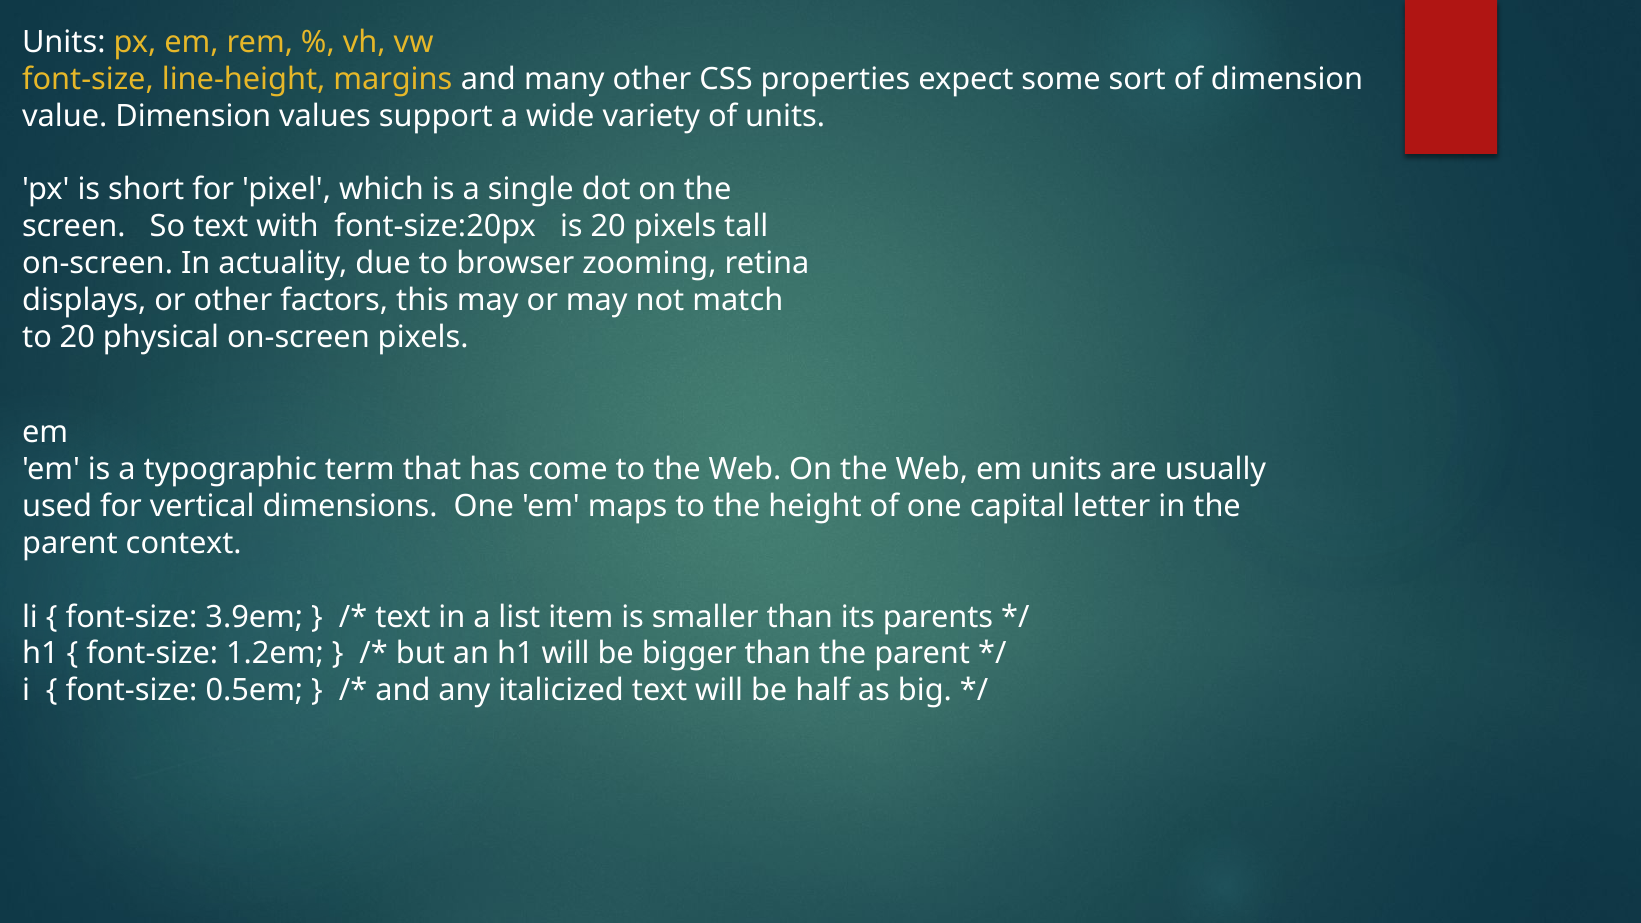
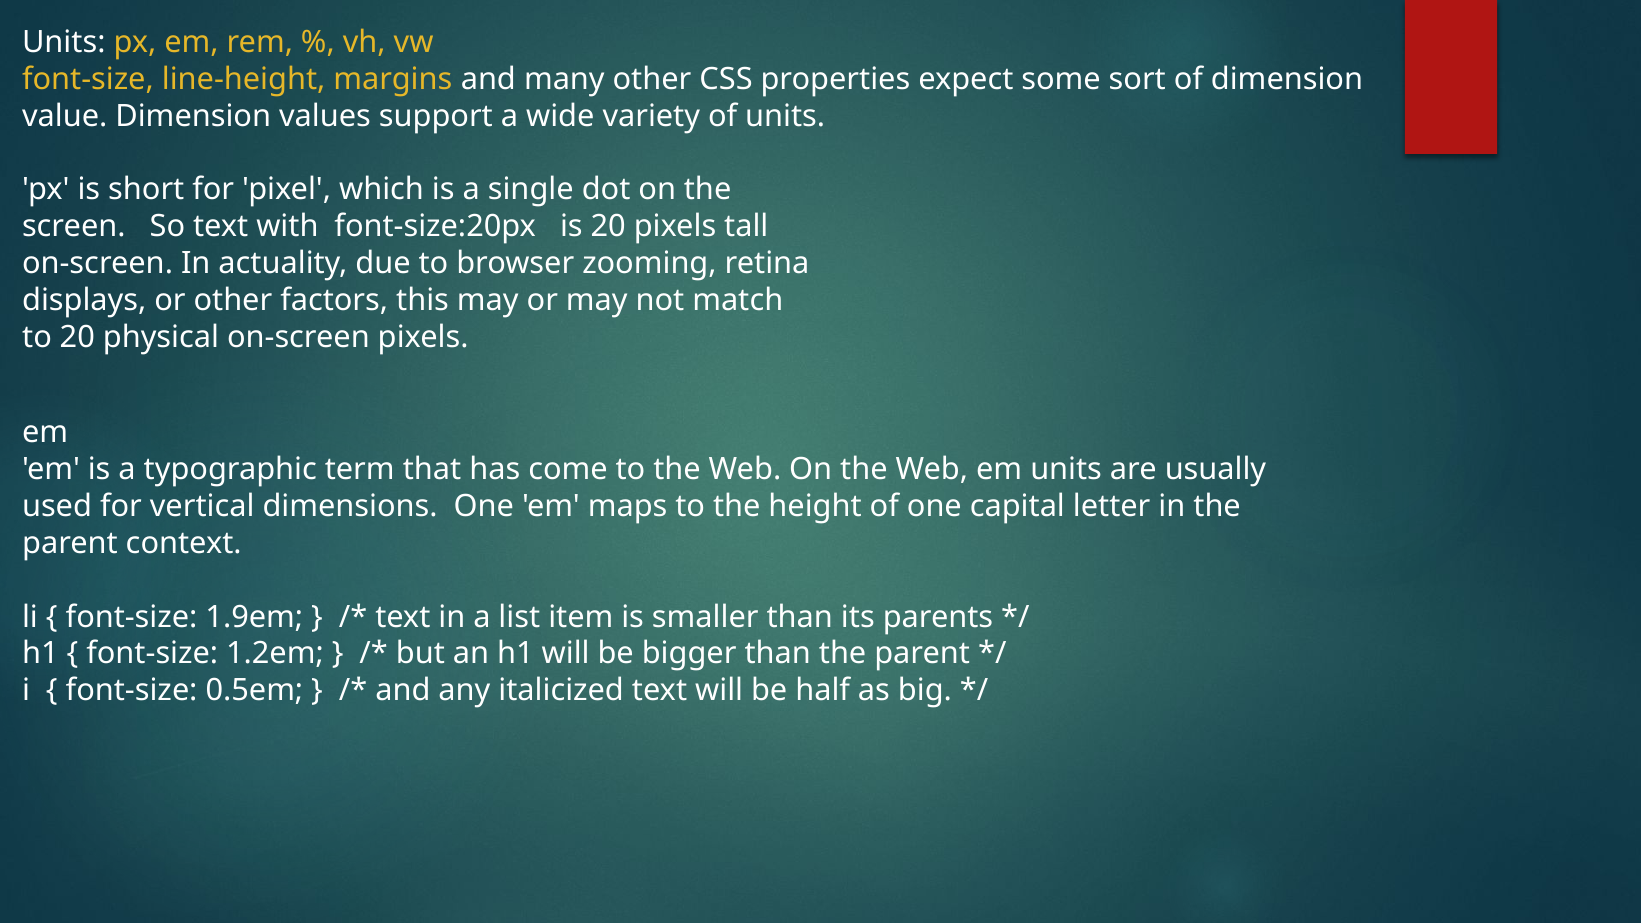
3.9em: 3.9em -> 1.9em (254, 617)
